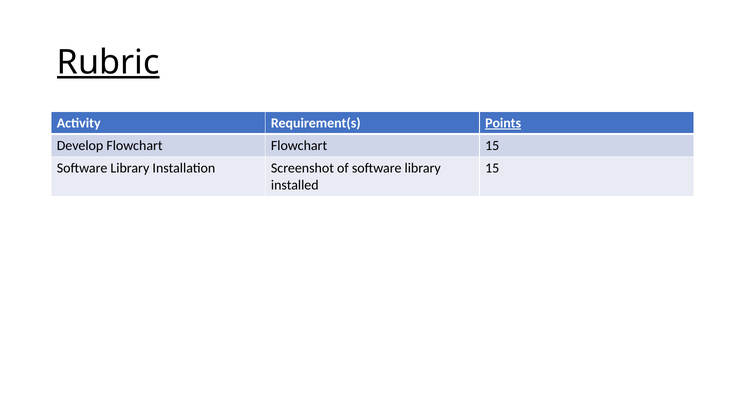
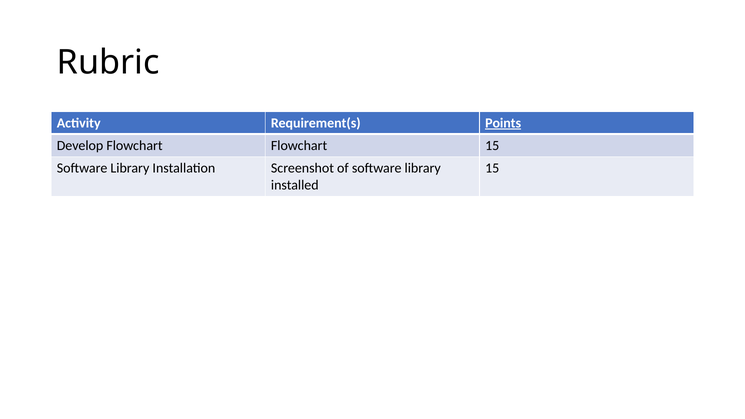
Rubric underline: present -> none (108, 63)
